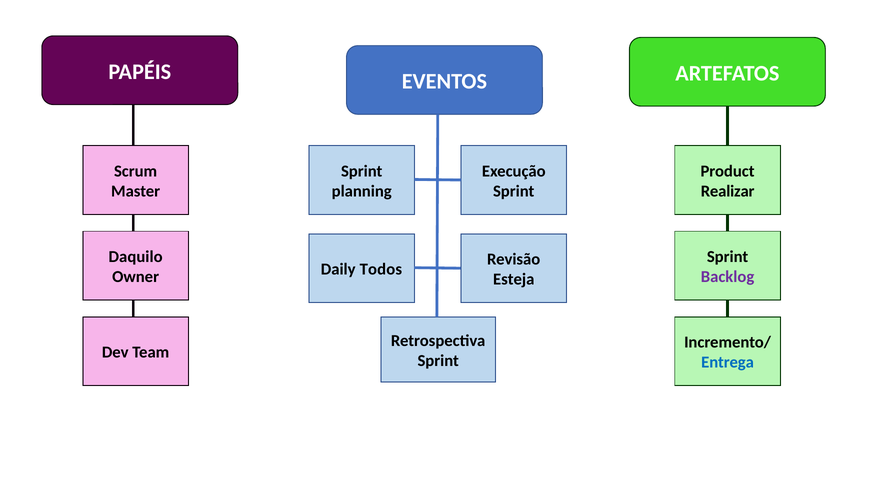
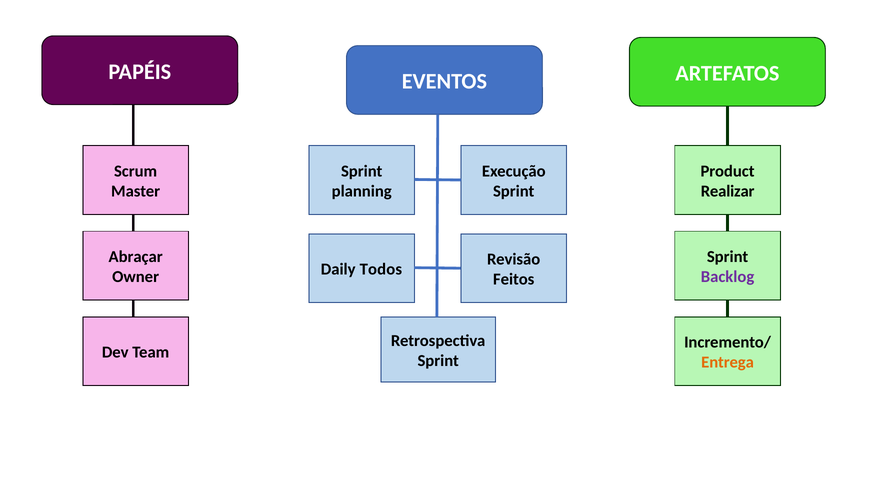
Daquilo: Daquilo -> Abraçar (136, 257)
Esteja: Esteja -> Feitos (514, 279)
Entrega colour: blue -> orange (728, 362)
